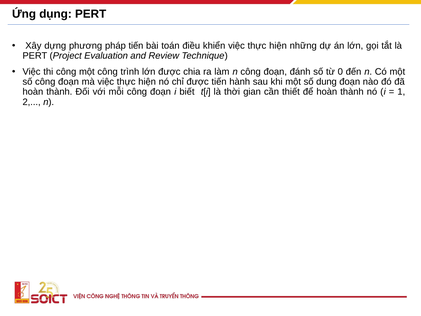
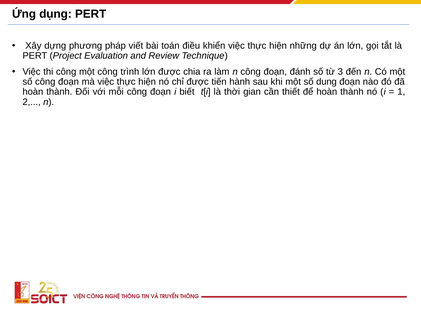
pháp tiến: tiến -> viết (136, 46)
0: 0 -> 3 (340, 72)
